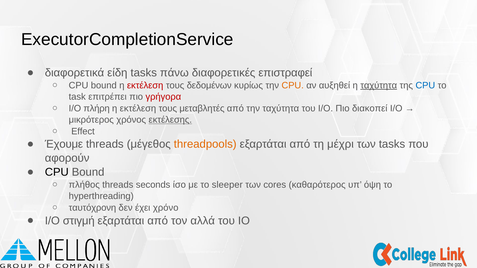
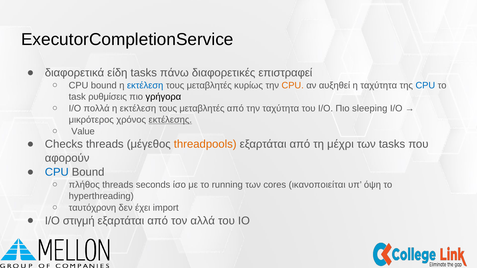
εκτέλεση colour: red -> blue (145, 85)
δεδομένων: δεδομένων -> μεταβλητές (209, 85)
ταχύτητα underline: present -> none (379, 85)
επιτρέπει: επιτρέπει -> ρυθμίσεις (108, 97)
γρήγορα colour: red -> black (163, 97)
πλήρη: πλήρη -> πολλά (97, 108)
διακοπεί: διακοπεί -> sleeping (370, 108)
Effect: Effect -> Value (83, 132)
Έχουμε: Έχουμε -> Checks (64, 144)
CPU colour: black -> blue (57, 172)
sleeper: sleeper -> running (227, 185)
καθαρότερος: καθαρότερος -> ικανοποιείται (317, 185)
χρόνο: χρόνο -> import (166, 208)
